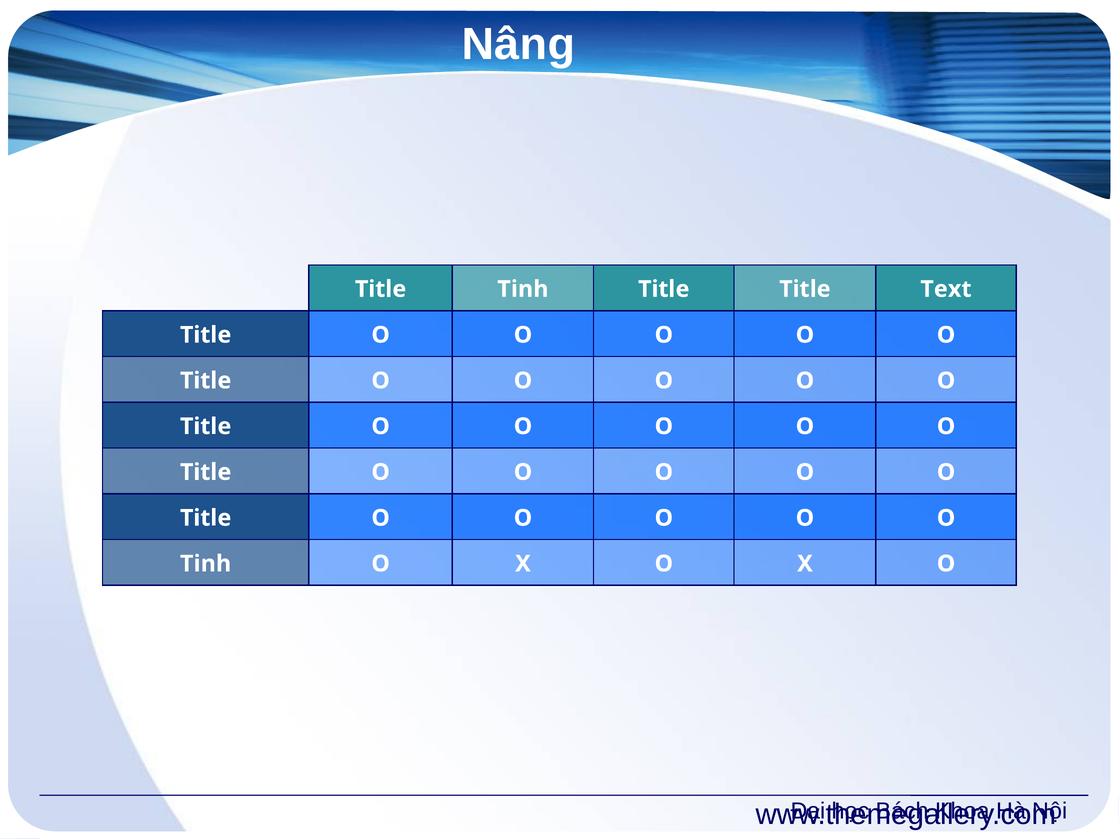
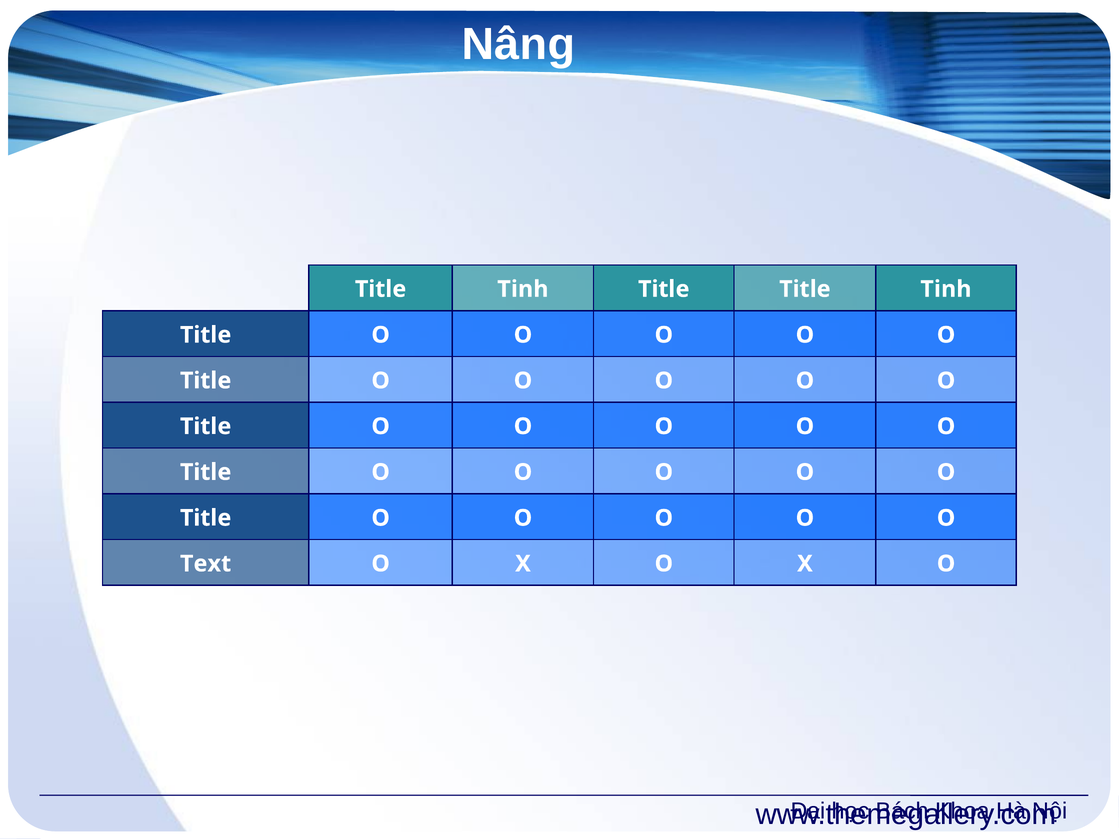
Title Title Text: Text -> Tinh (946, 289)
Tinh: Tinh -> Text (206, 564)
